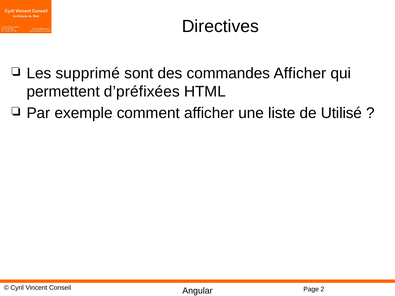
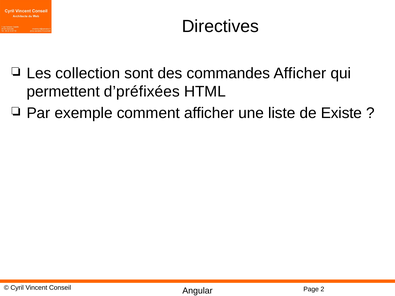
supprimé: supprimé -> collection (88, 73)
Utilisé: Utilisé -> Existe (341, 113)
